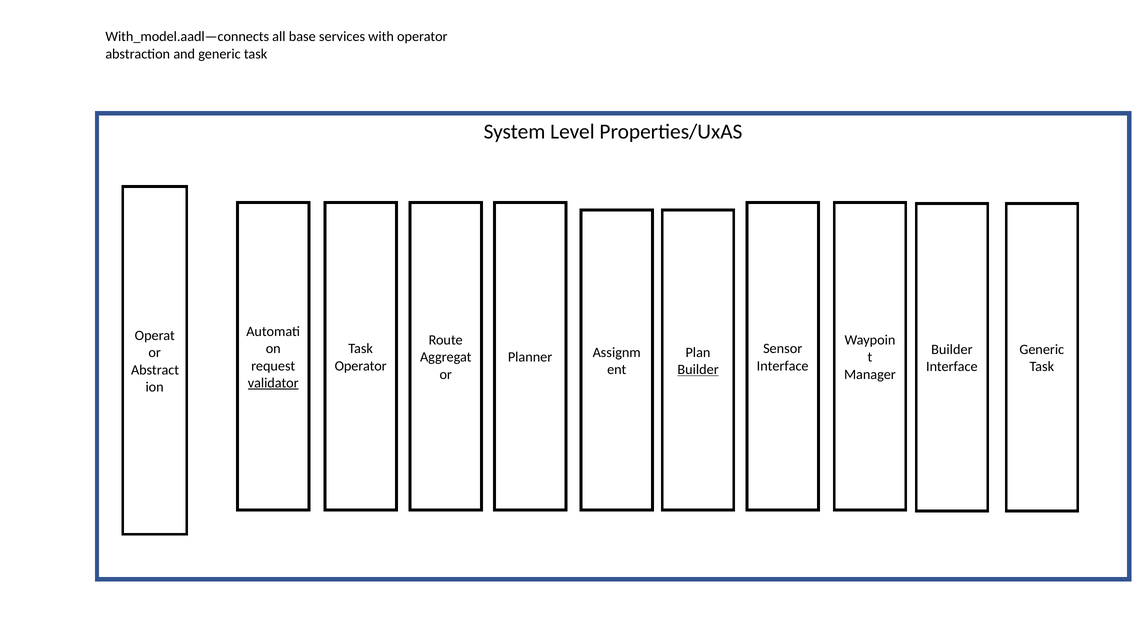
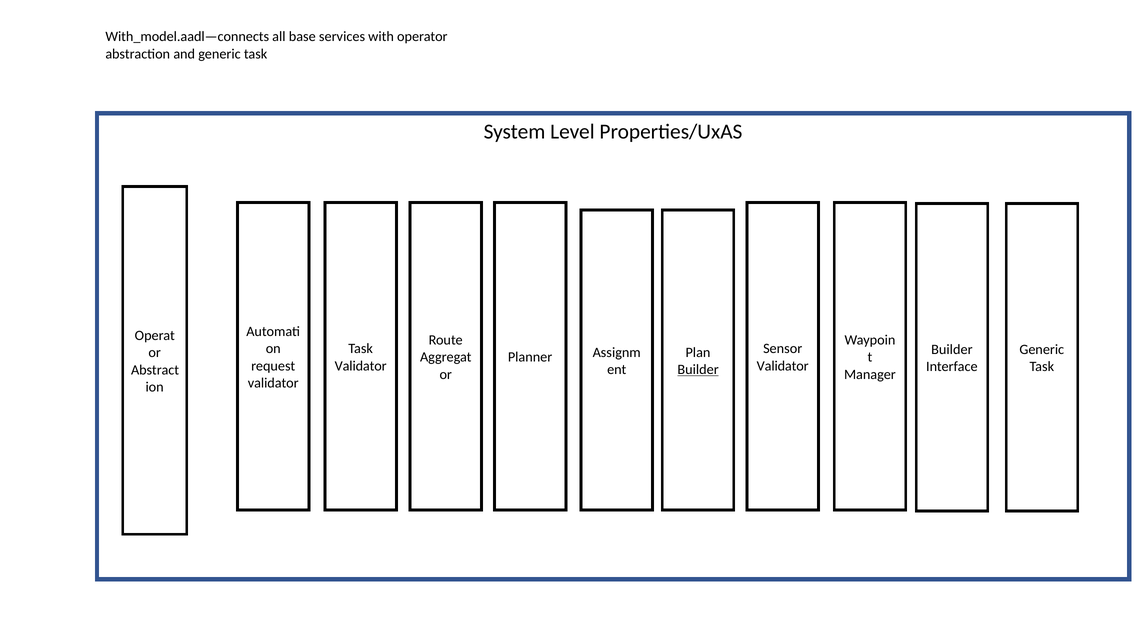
Operator: Operator -> Validator (361, 366)
Interface: Interface -> Validator (783, 366)
validator underline: present -> none (273, 383)
